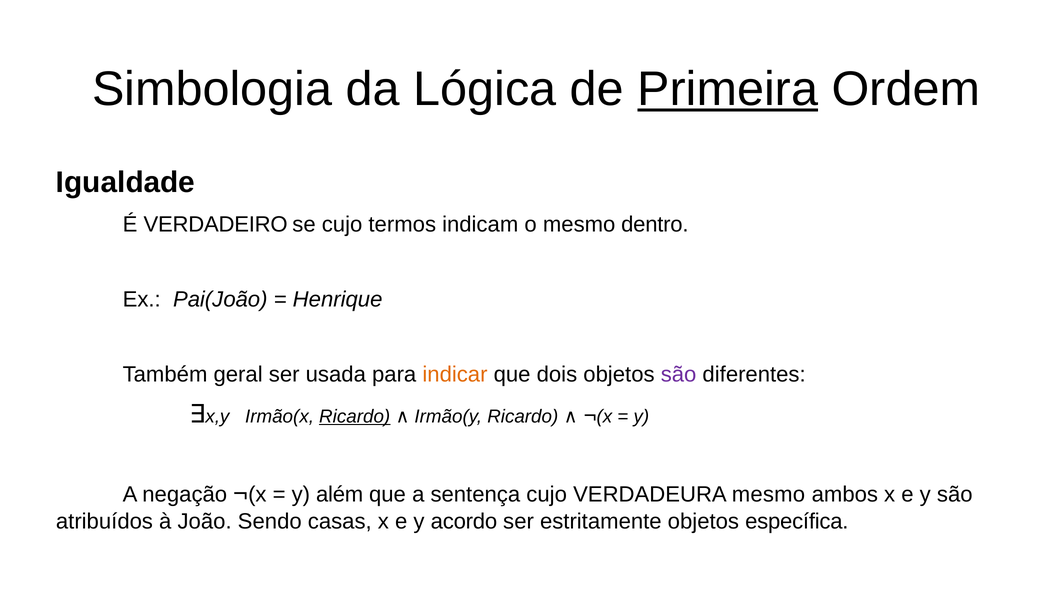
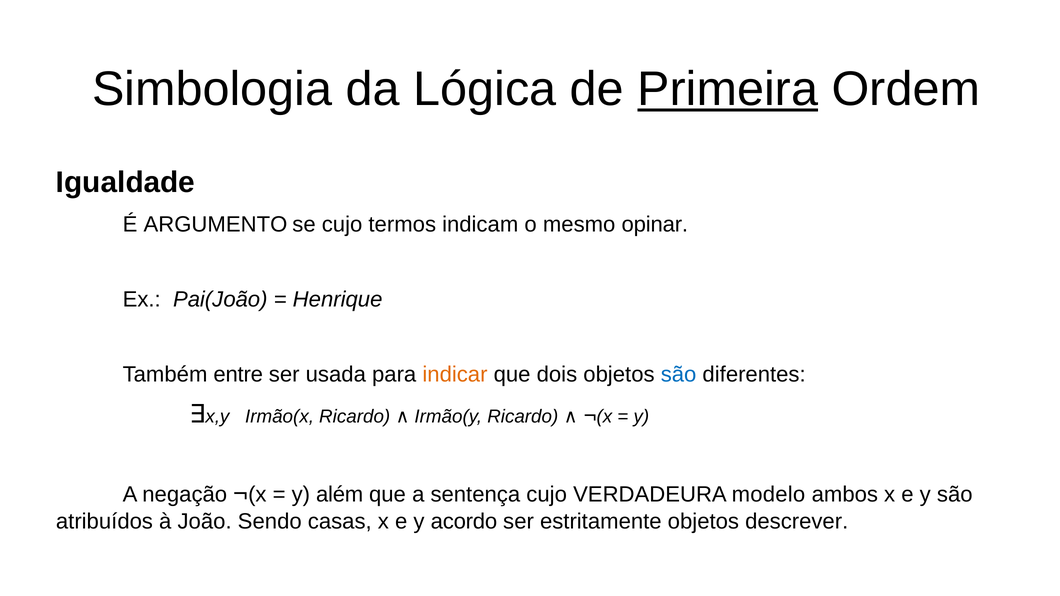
VERDADEIRO: VERDADEIRO -> ARGUMENTO (215, 224)
dentro: dentro -> opinar (655, 224)
geral: geral -> entre (238, 375)
são colour: purple -> blue (679, 375)
Ricardo underline: present -> none (355, 417)
VERDADEURA mesmo: mesmo -> modelo (768, 494)
específica: específica -> descrever (797, 522)
